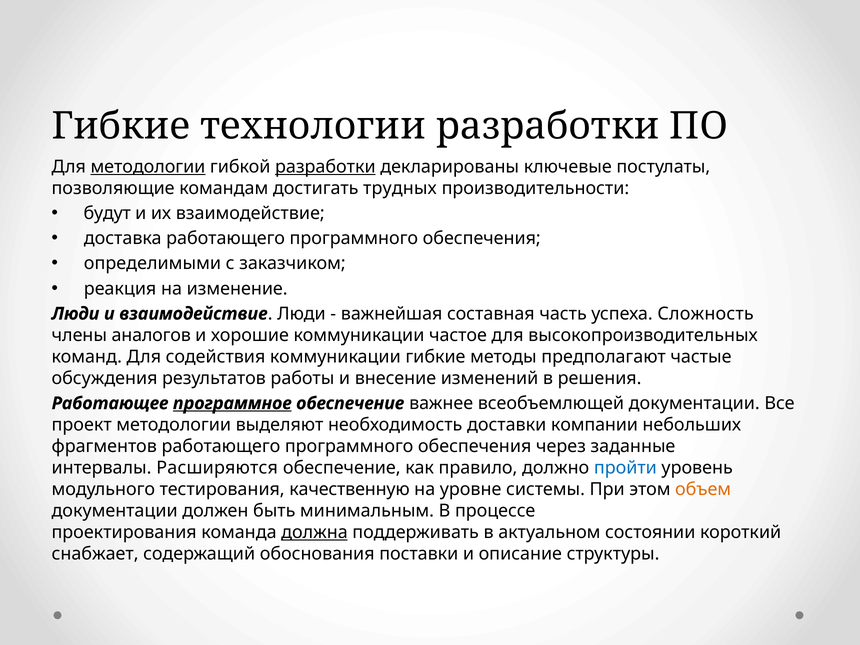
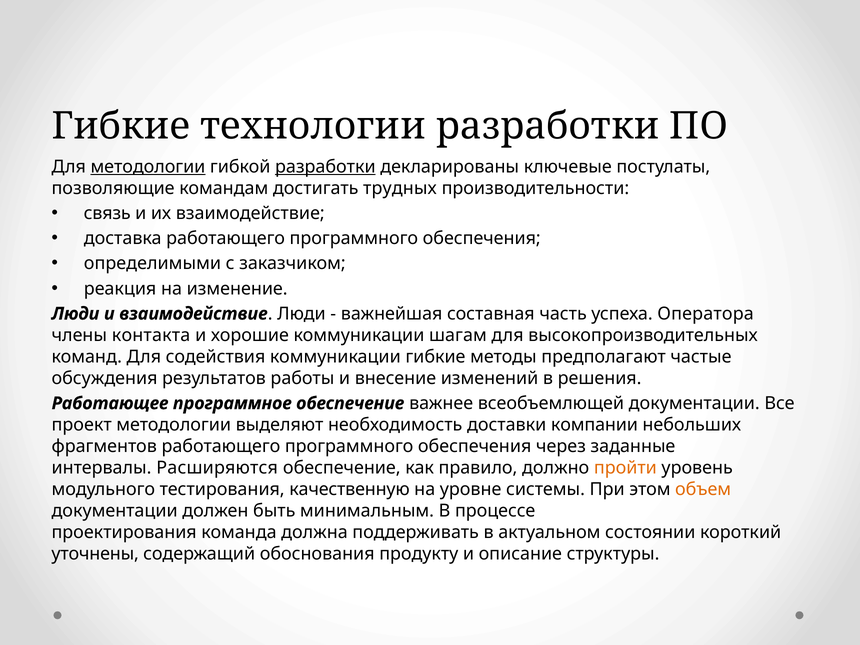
будут: будут -> связь (107, 213)
Сложность: Сложность -> Оператора (706, 314)
аналогов: аналогов -> контакта (151, 335)
частое: частое -> шагам (458, 335)
программное underline: present -> none (232, 403)
пройти colour: blue -> orange (625, 468)
должна underline: present -> none (314, 532)
снабжает: снабжает -> уточнены (95, 554)
поставки: поставки -> продукту (419, 554)
